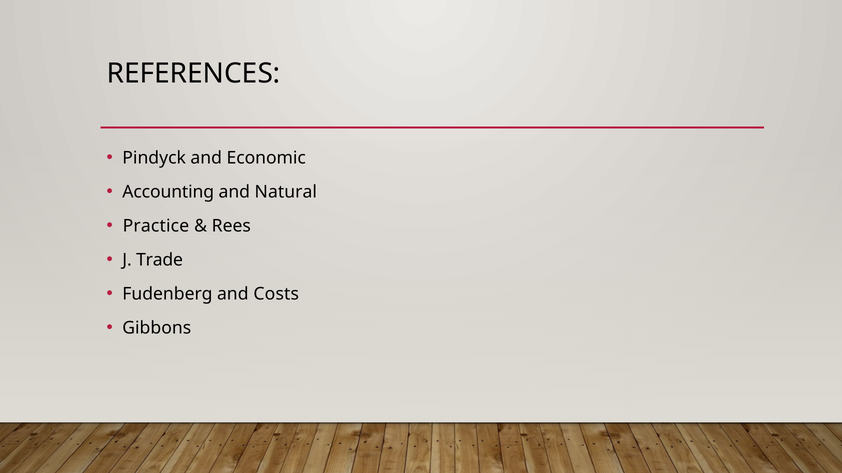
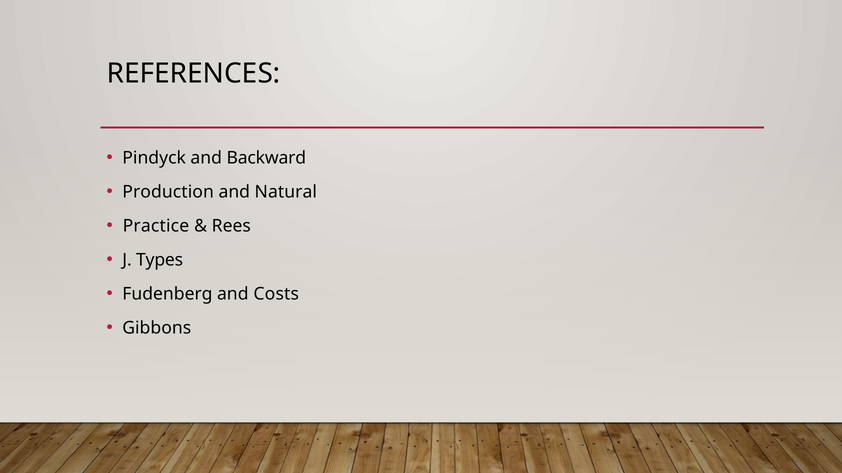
Economic: Economic -> Backward (266, 158)
Accounting: Accounting -> Production (168, 192)
Trade: Trade -> Types (160, 260)
